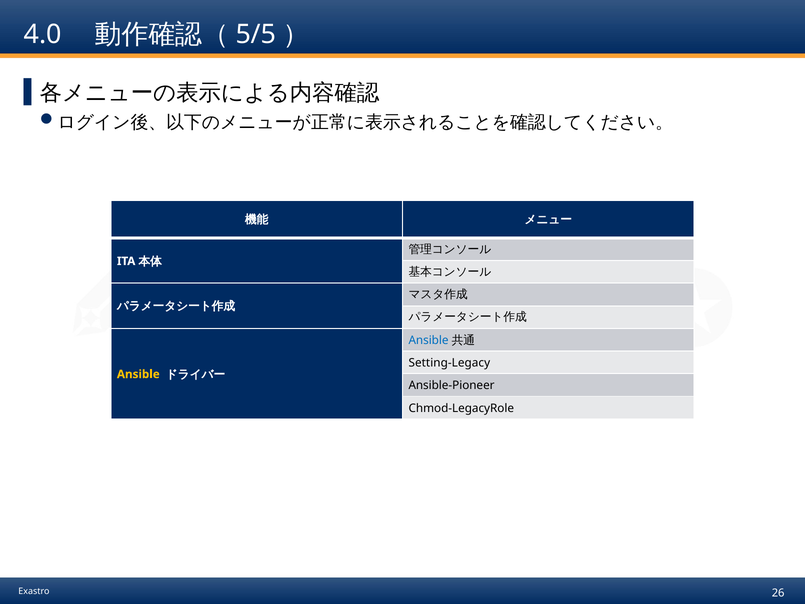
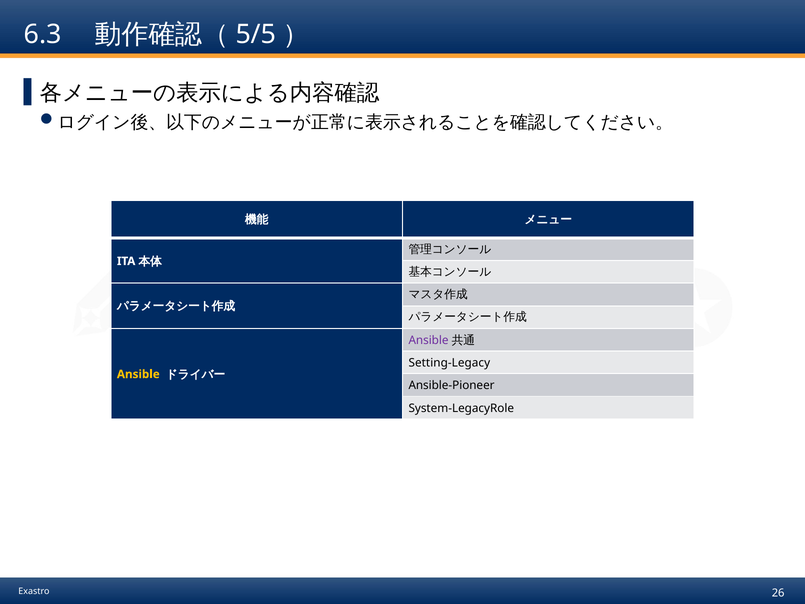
4.0: 4.0 -> 6.3 (43, 34)
Ansible colour: blue -> purple (429, 340)
Chmod-LegacyRole: Chmod-LegacyRole -> System-LegacyRole (461, 408)
